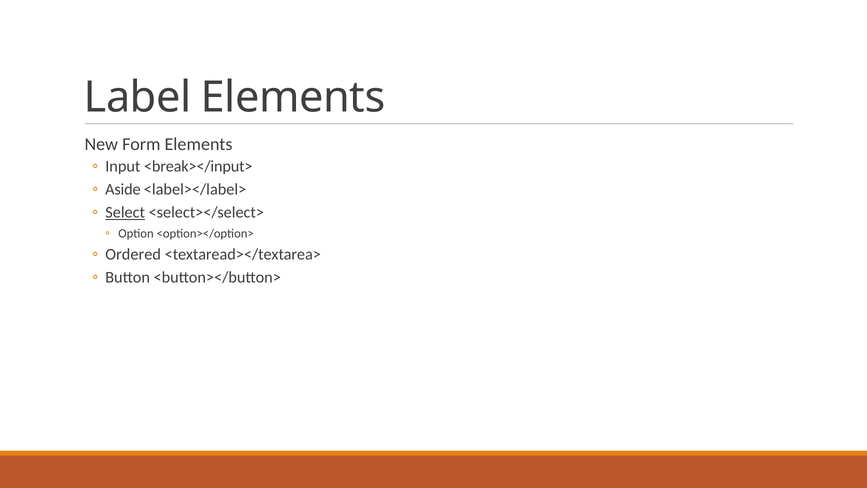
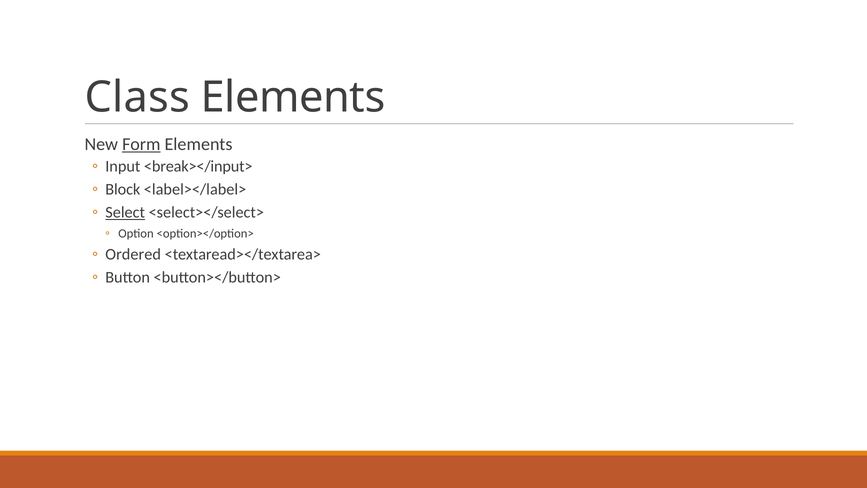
Label: Label -> Class (137, 97)
Form underline: none -> present (141, 144)
Aside: Aside -> Block (123, 189)
